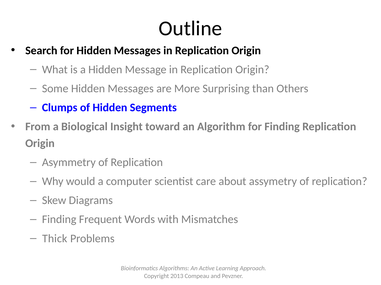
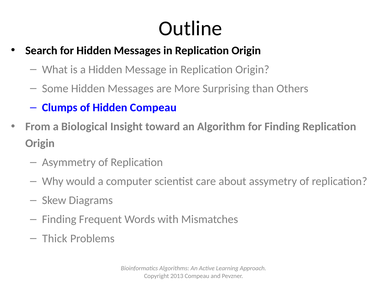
Hidden Segments: Segments -> Compeau (153, 108)
